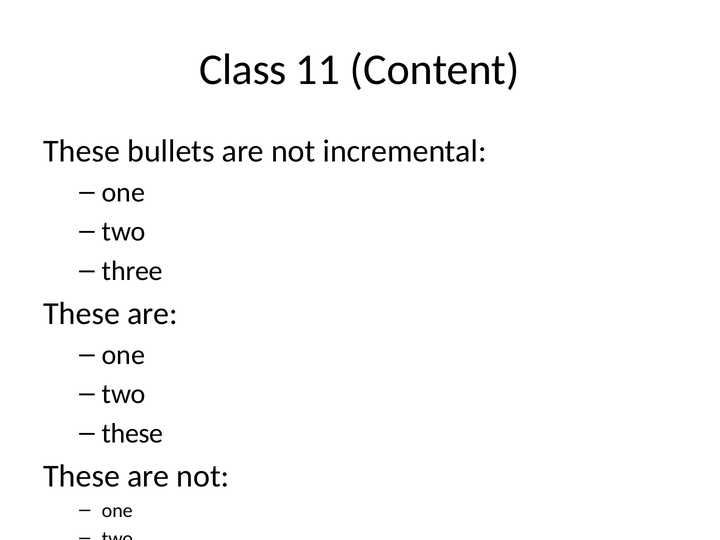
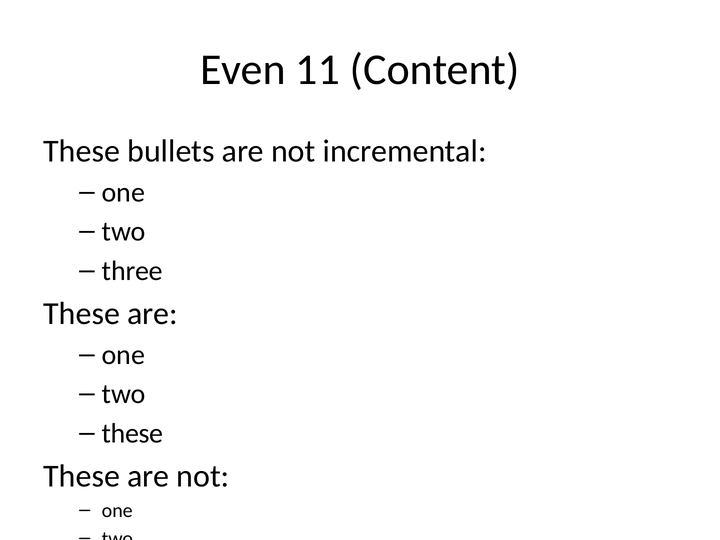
Class: Class -> Even (243, 70)
